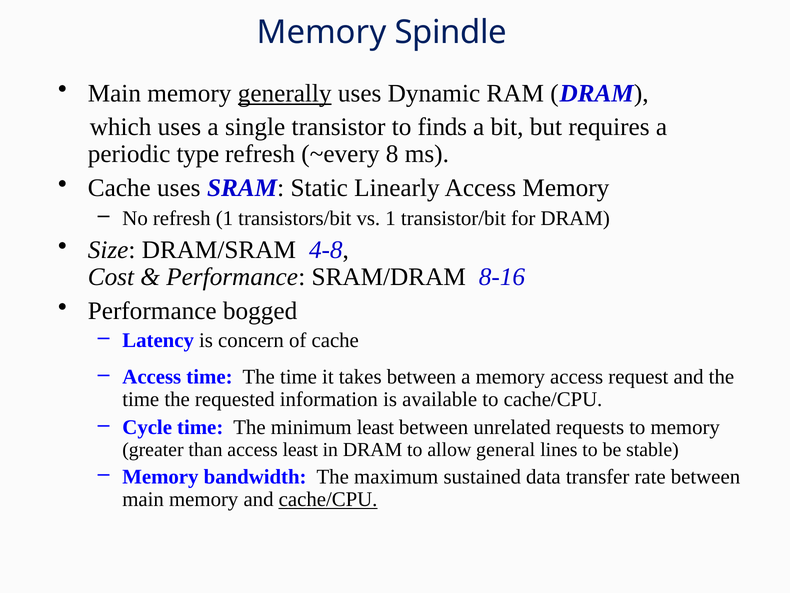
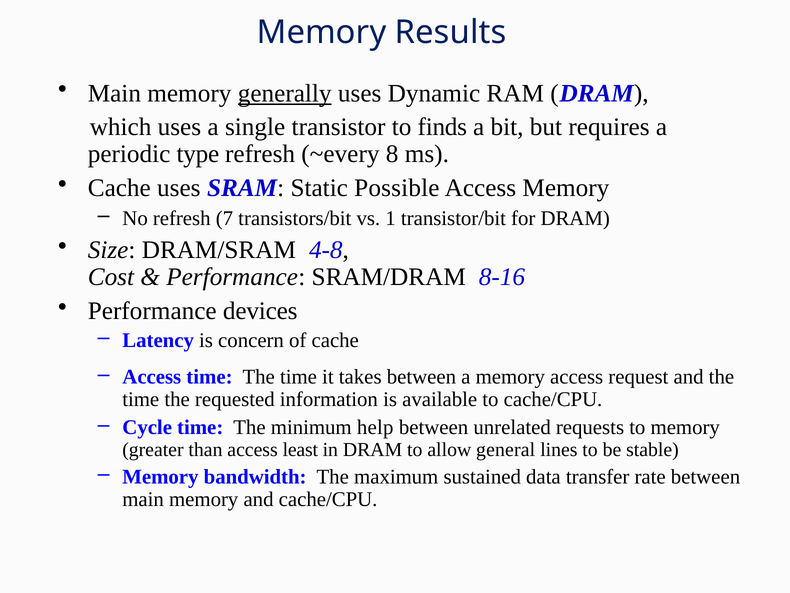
Spindle: Spindle -> Results (451, 33)
Linearly: Linearly -> Possible (397, 188)
refresh 1: 1 -> 7 (224, 218)
bogged: bogged -> devices (260, 311)
minimum least: least -> help (375, 427)
cache/CPU underline: present -> none (328, 499)
